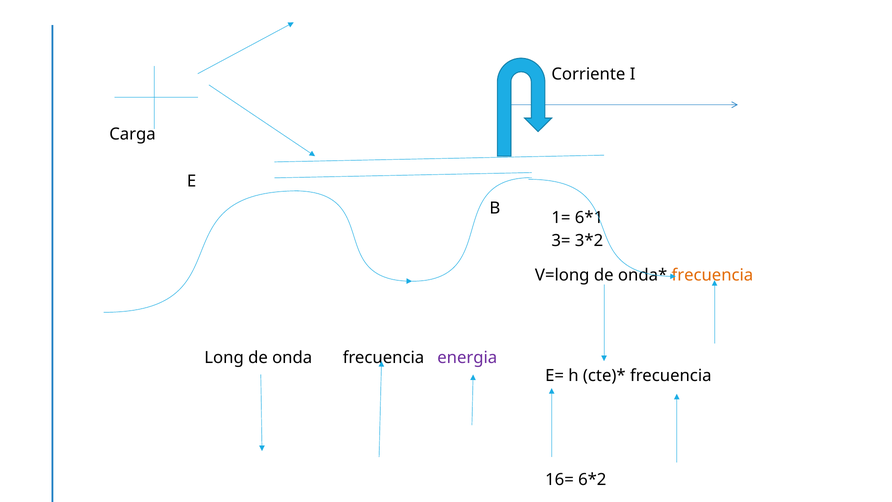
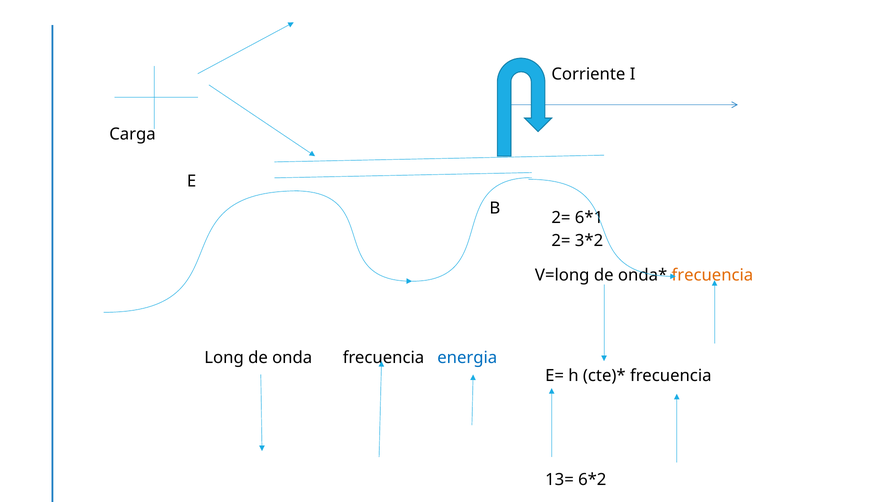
1=: 1= -> 2= (561, 218)
3=: 3= -> 2= (561, 241)
energia colour: purple -> blue (467, 358)
16=: 16= -> 13= (559, 479)
